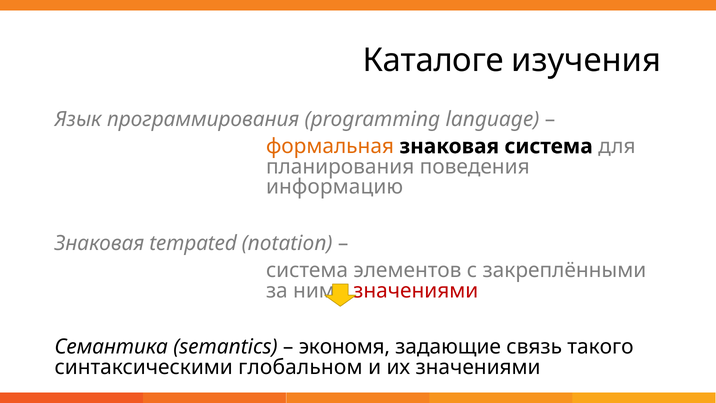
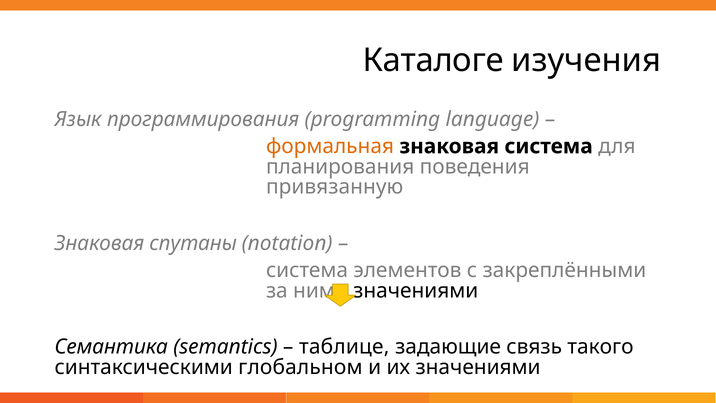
информацию: информацию -> привязанную (335, 187)
tempated: tempated -> спутаны (193, 243)
значениями colour: red -> black (416, 291)
экономя: экономя -> таблице (344, 347)
